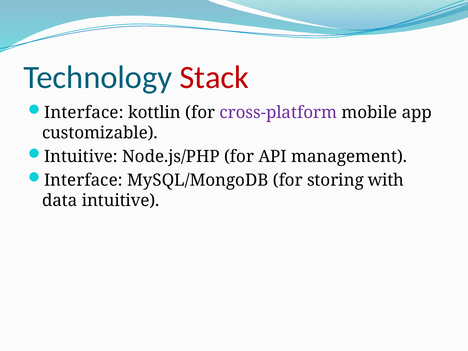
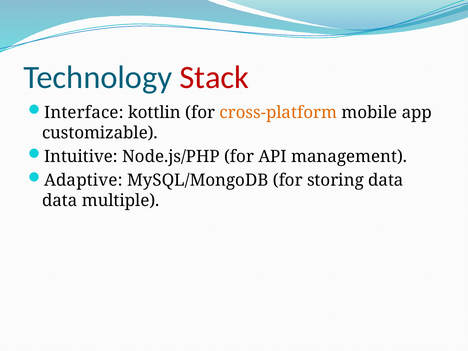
cross-platform colour: purple -> orange (278, 113)
Interface: Interface -> Adaptive (83, 180)
storing with: with -> data (386, 180)
data intuitive: intuitive -> multiple (121, 200)
